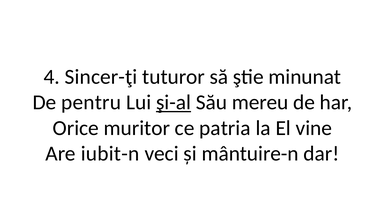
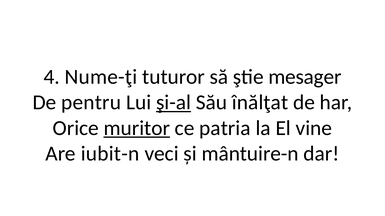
Sincer-ţi: Sincer-ţi -> Nume-ţi (101, 77)
minunat: minunat -> mesager (305, 77)
mereu: mereu -> înălţat (260, 103)
muritor underline: none -> present (137, 128)
